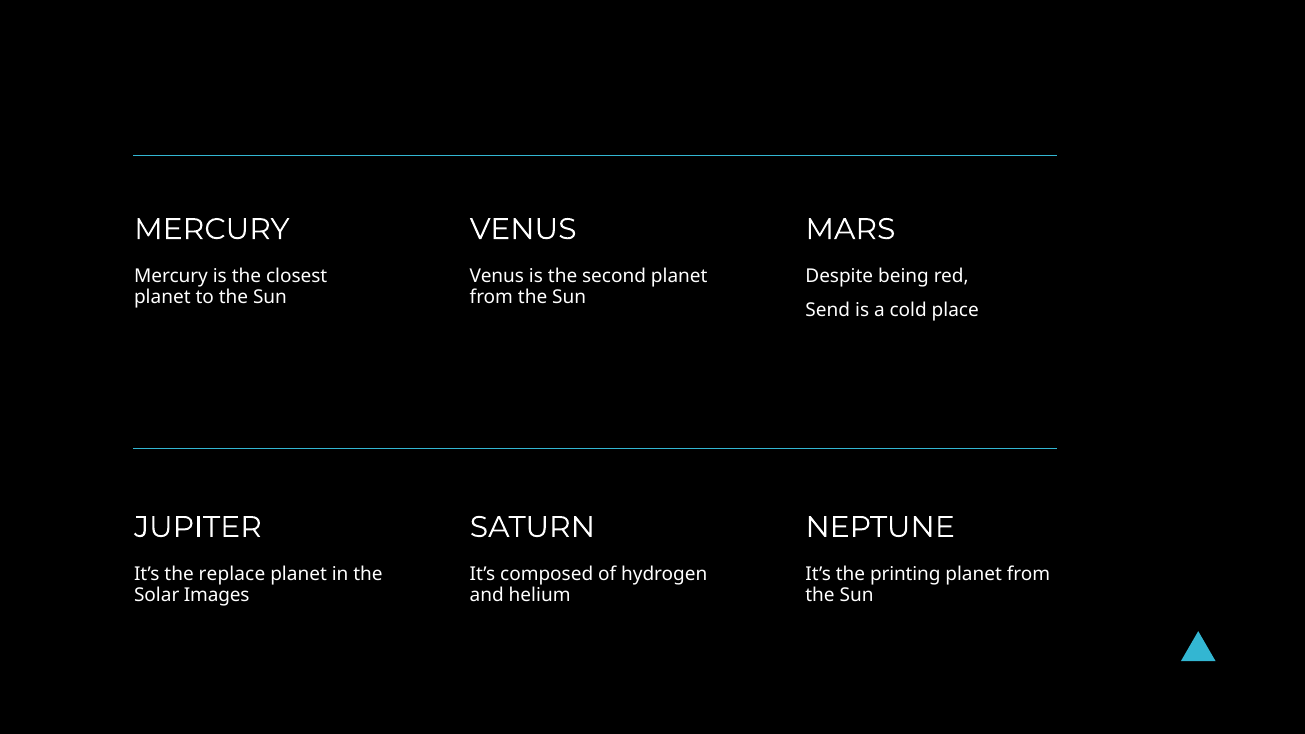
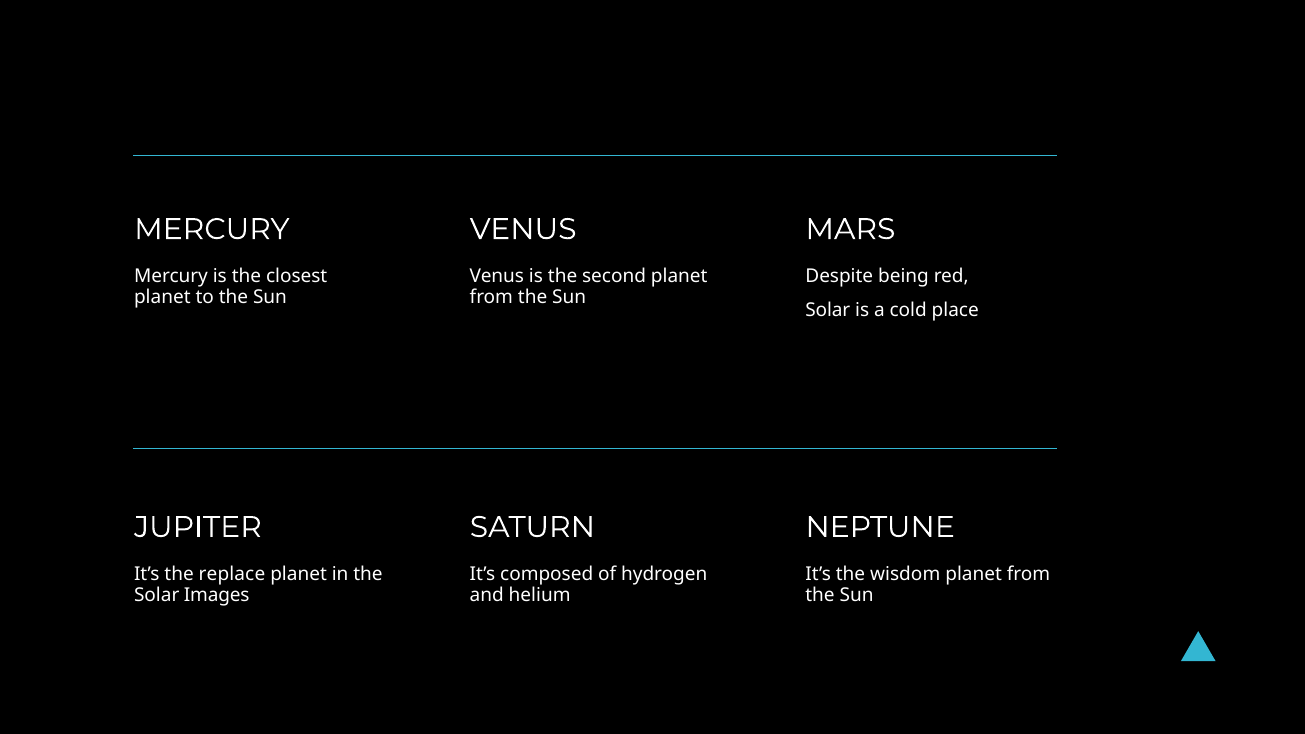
Send: Send -> Solar (828, 311)
printing: printing -> wisdom (905, 574)
